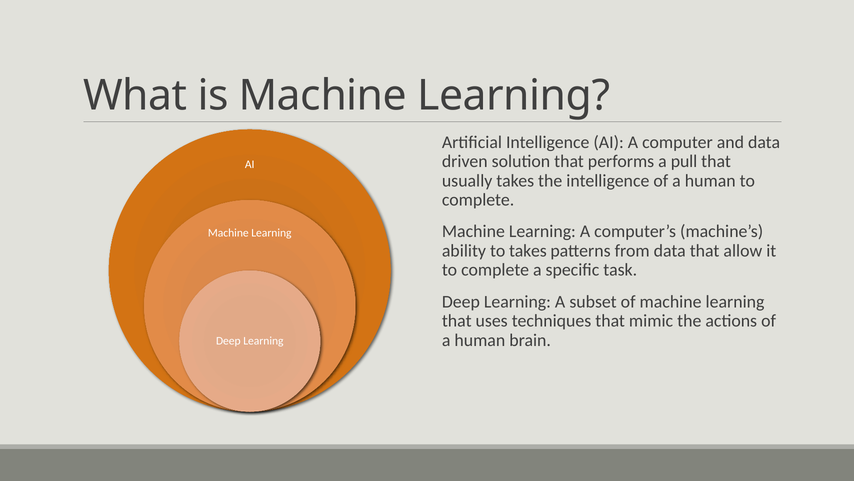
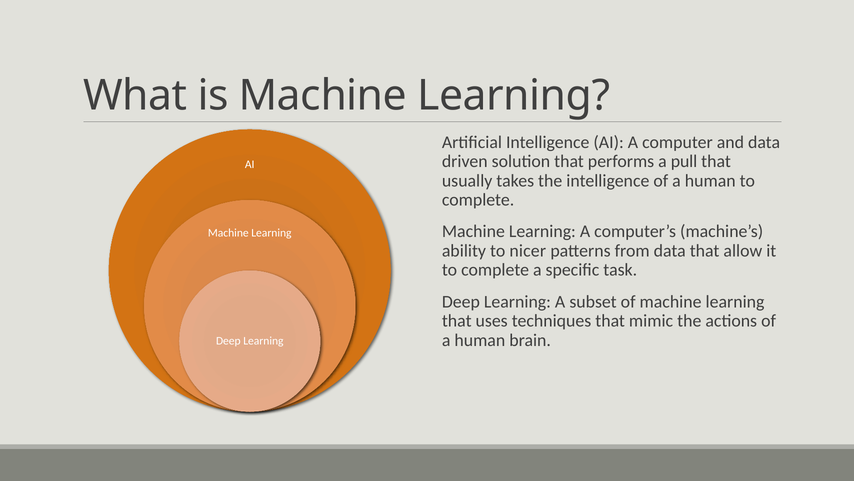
to takes: takes -> nicer (528, 251)
